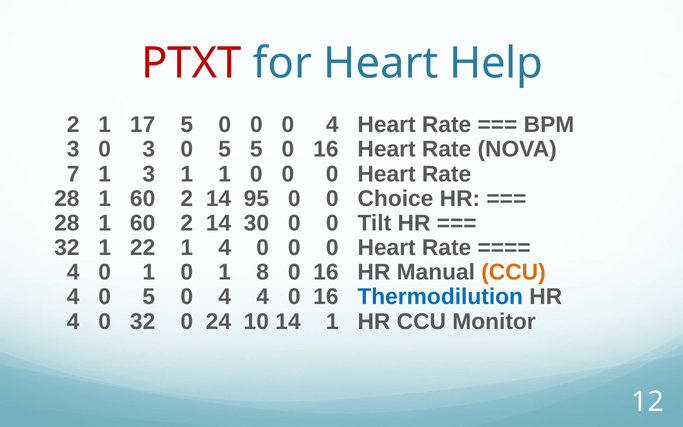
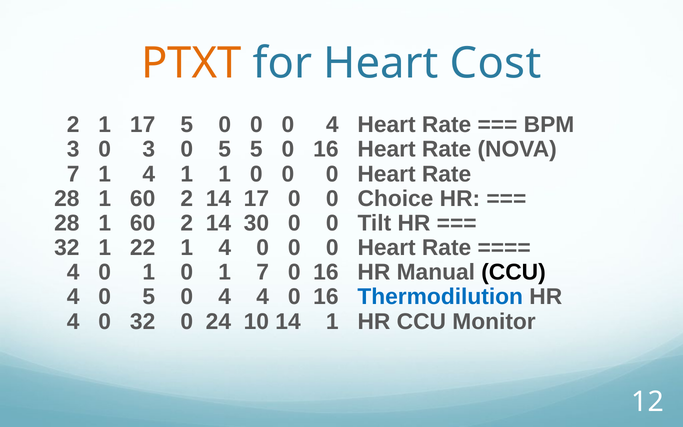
PTXT colour: red -> orange (191, 63)
Help: Help -> Cost (496, 63)
7 1 3: 3 -> 4 (149, 174)
14 95: 95 -> 17 (256, 199)
1 8: 8 -> 7 (263, 272)
CCU colour: orange -> black (514, 272)
